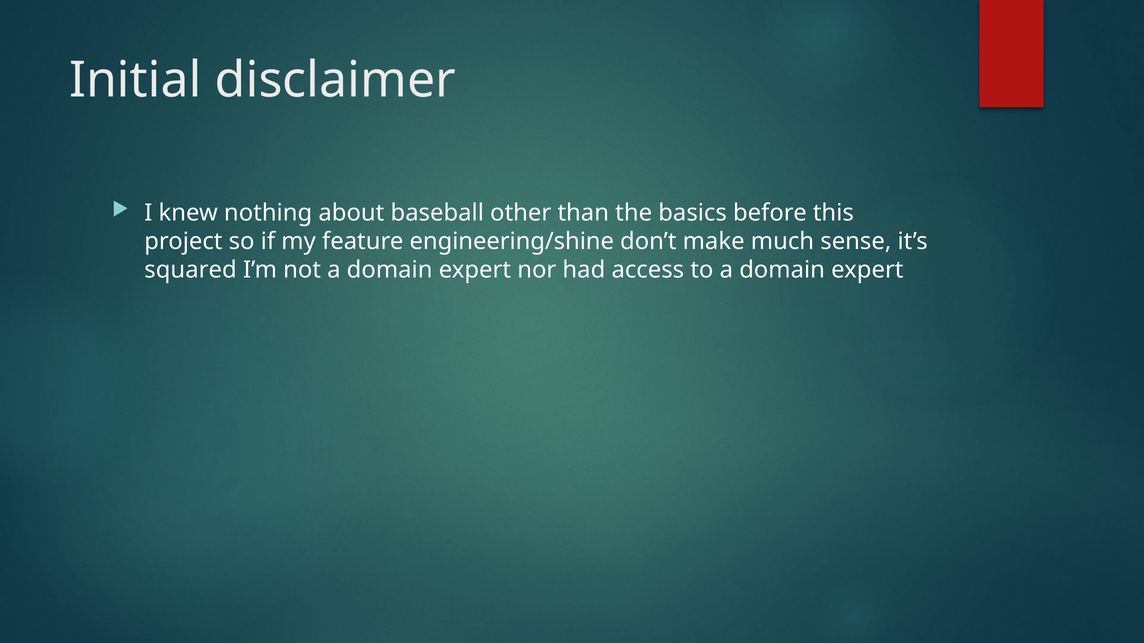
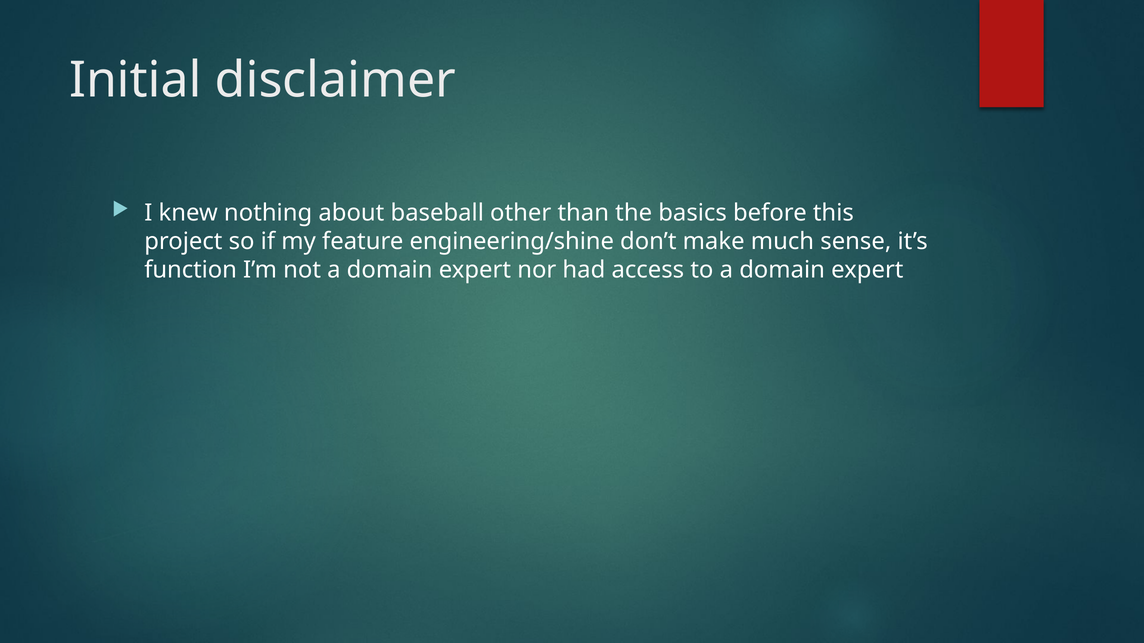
squared: squared -> function (191, 270)
